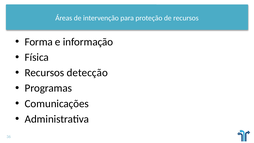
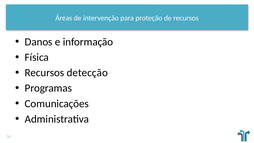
Forma: Forma -> Danos (39, 42)
